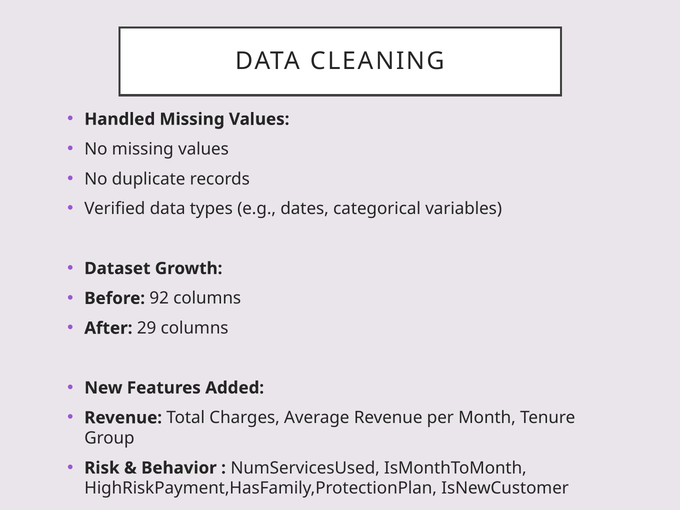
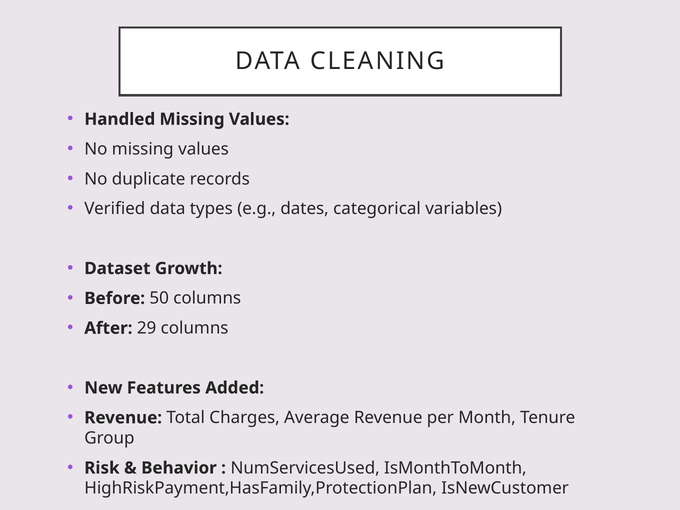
92: 92 -> 50 (159, 298)
